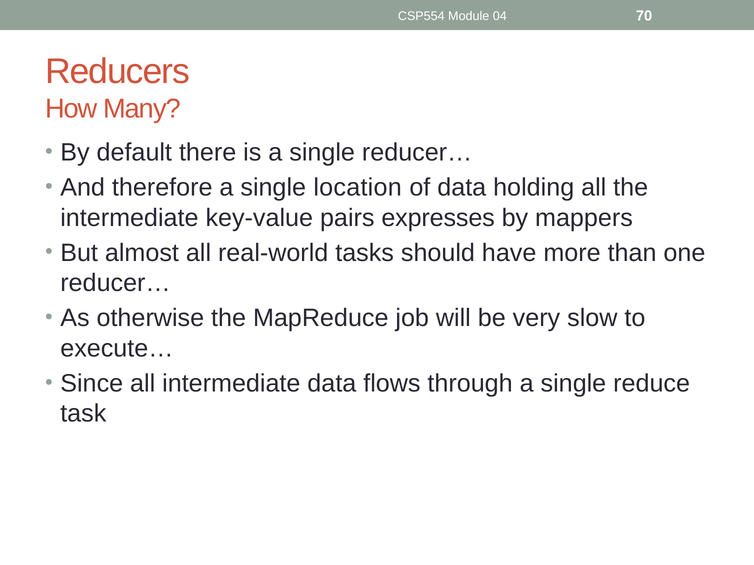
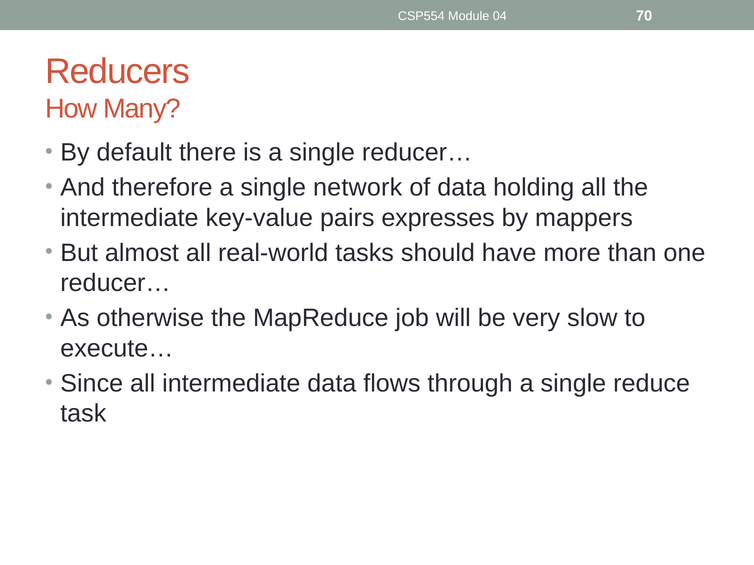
location: location -> network (358, 188)
